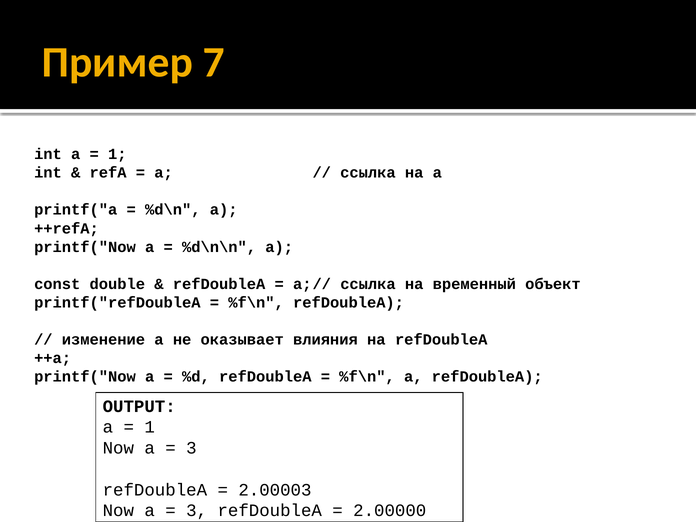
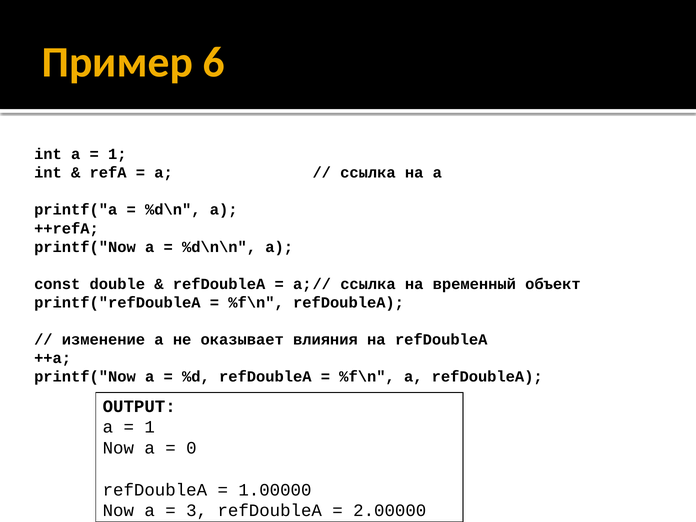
7: 7 -> 6 (214, 62)
3: 3 -> 0 (191, 448)
2.00003: 2.00003 -> 1.00000 (275, 490)
